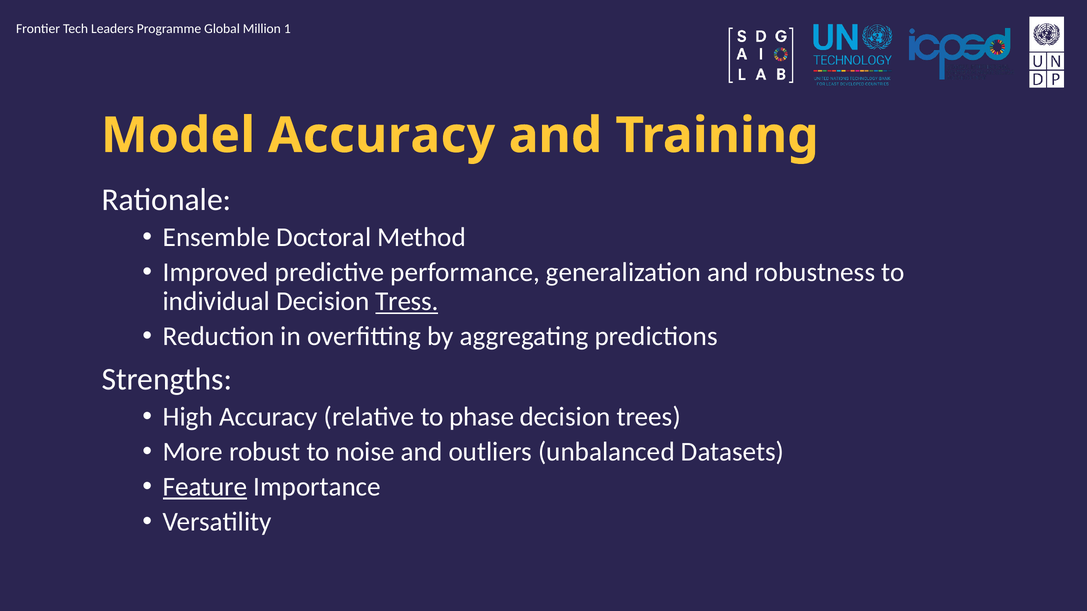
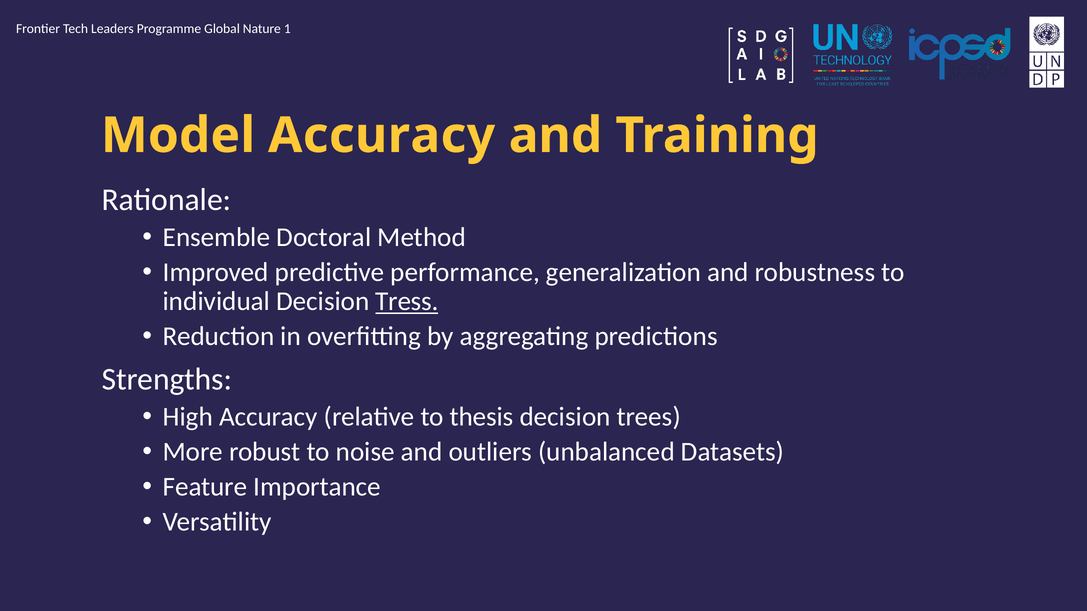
Million: Million -> Nature (262, 29)
phase: phase -> thesis (482, 417)
Feature underline: present -> none (205, 487)
